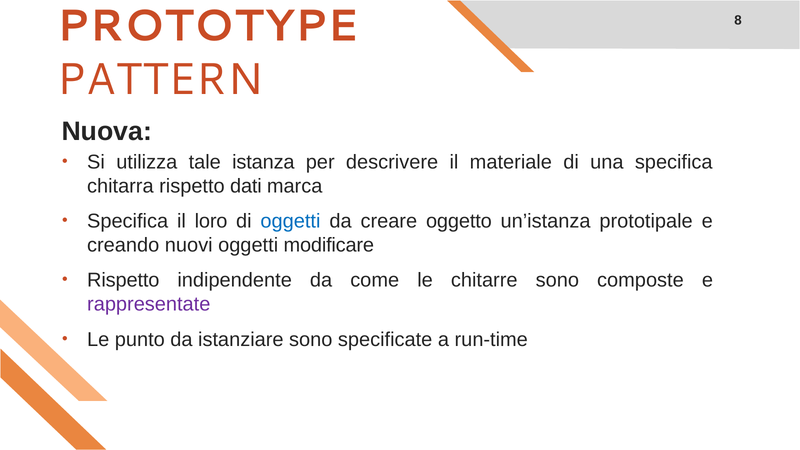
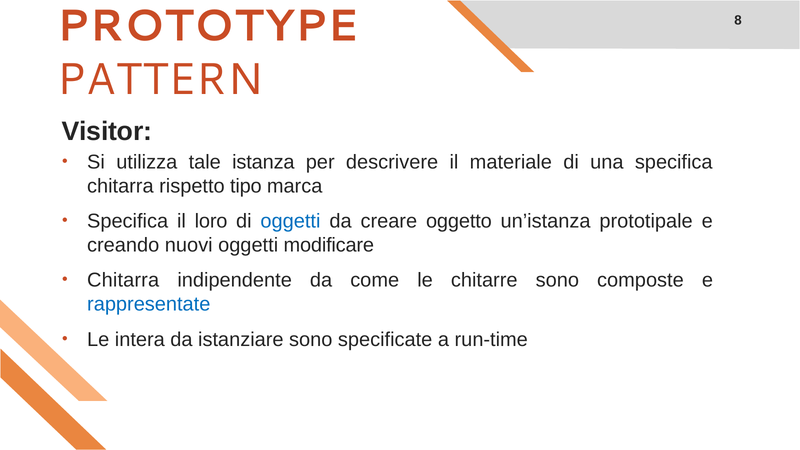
Nuova: Nuova -> Visitor (107, 131)
dati: dati -> tipo (246, 186)
Rispetto: Rispetto -> Chitarra (123, 280)
rappresentate colour: purple -> blue (149, 304)
punto: punto -> intera (140, 339)
